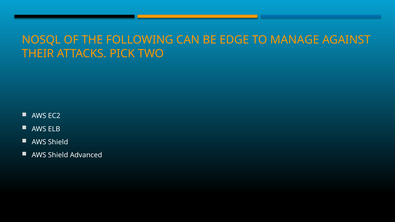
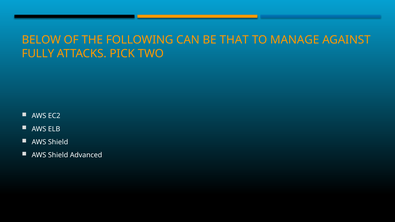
NOSQL: NOSQL -> BELOW (41, 40)
EDGE: EDGE -> THAT (234, 40)
THEIR: THEIR -> FULLY (38, 54)
